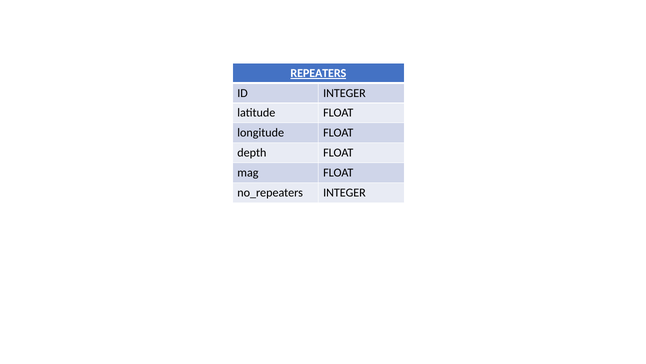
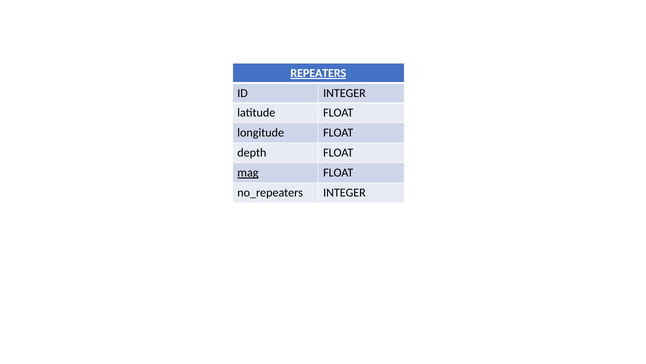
mag underline: none -> present (248, 172)
